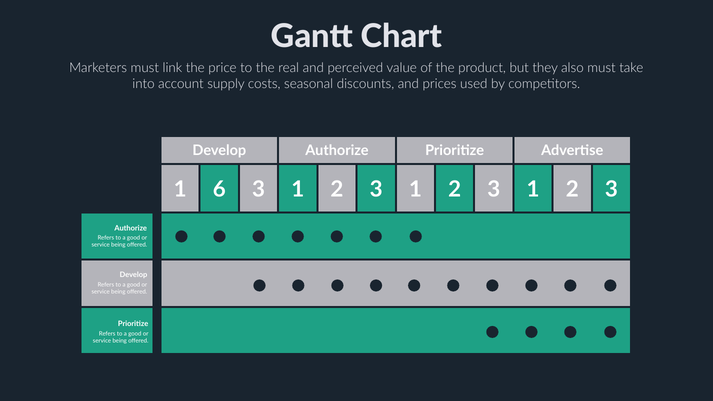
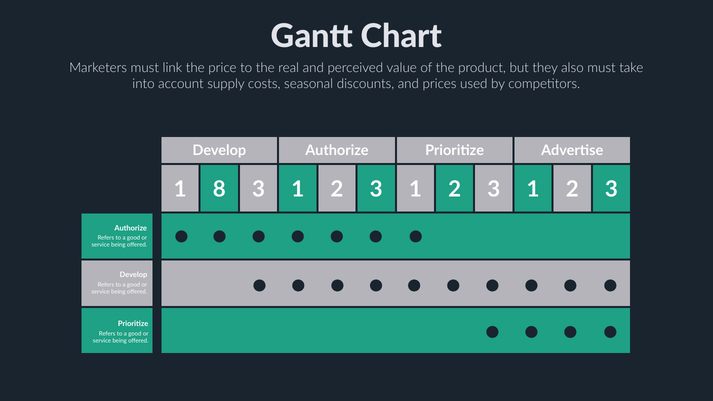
6: 6 -> 8 (219, 189)
